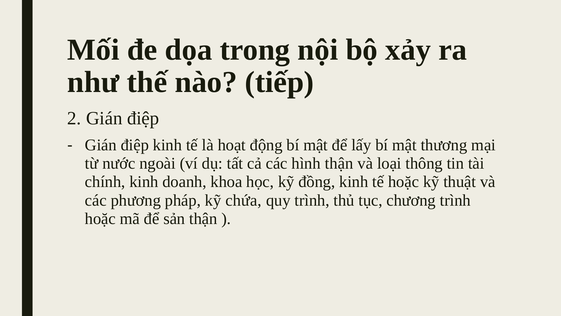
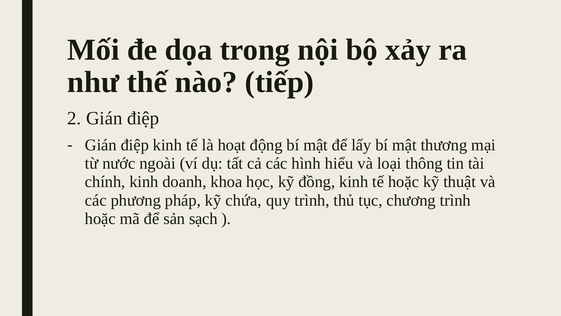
hình thận: thận -> hiểu (339, 163)
sản thận: thận -> sạch (203, 218)
